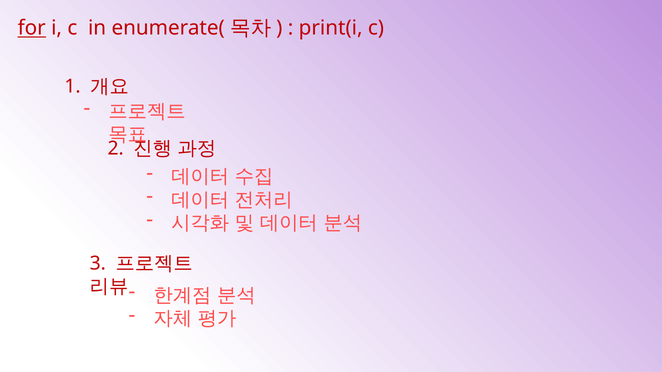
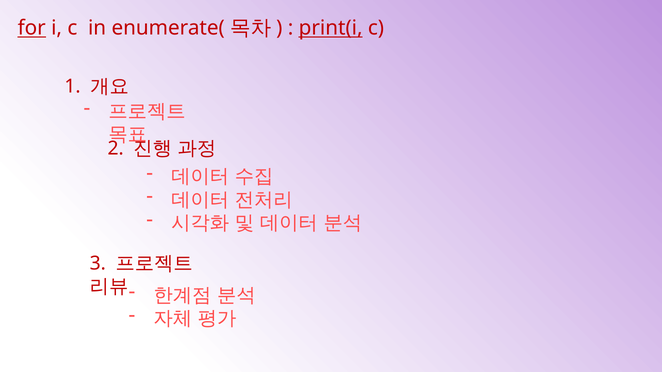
print(i underline: none -> present (331, 28)
